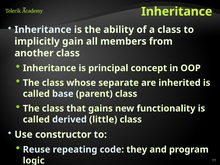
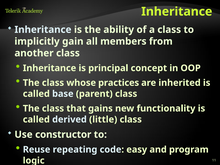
separate: separate -> practices (119, 83)
they: they -> easy (137, 150)
